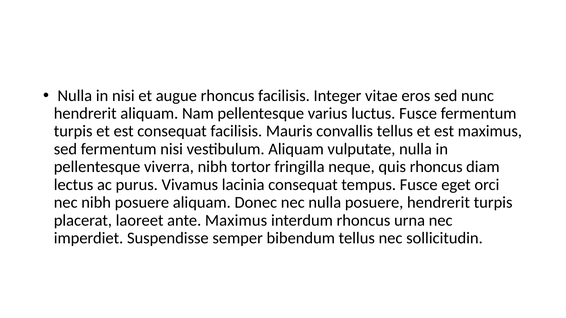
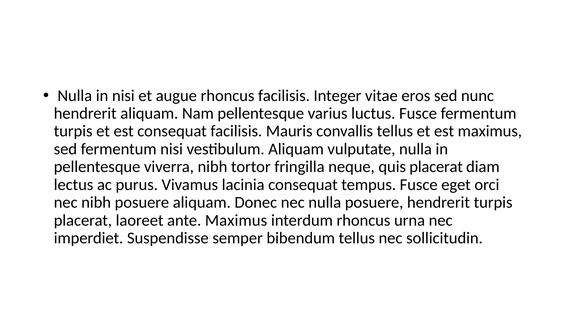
quis rhoncus: rhoncus -> placerat (436, 167)
